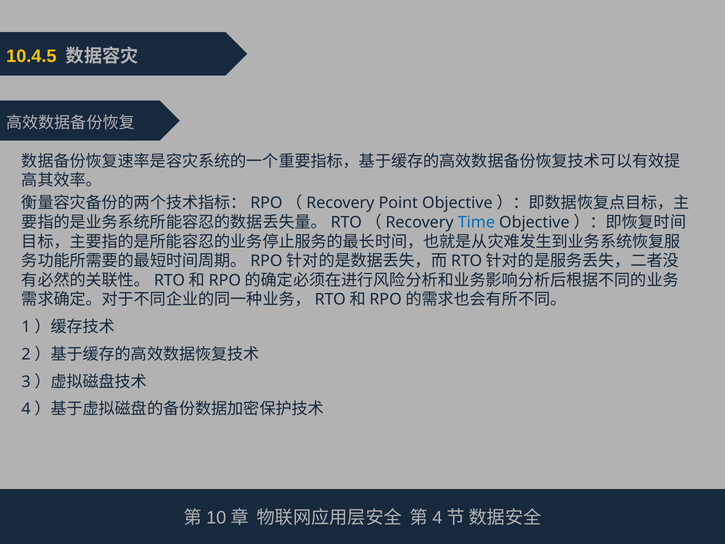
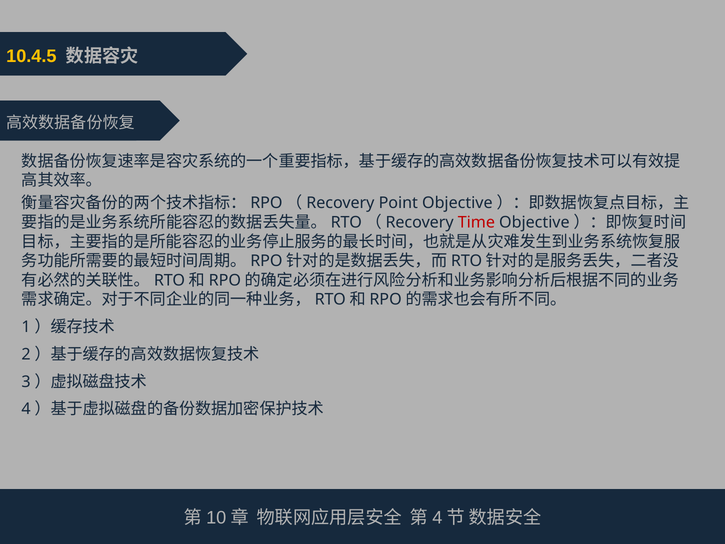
Time colour: blue -> red (476, 222)
